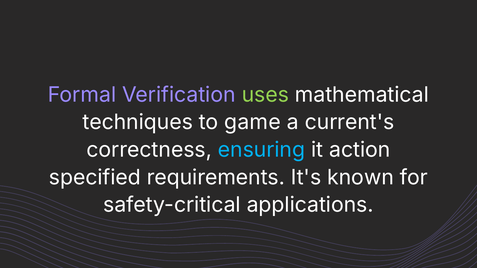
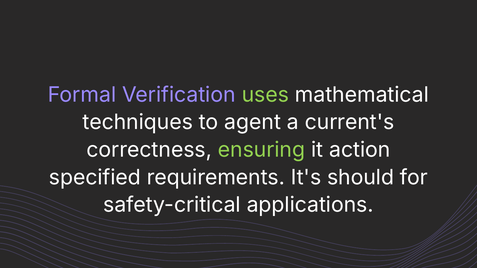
game: game -> agent (253, 122)
ensuring colour: light blue -> light green (262, 150)
known: known -> should (361, 178)
